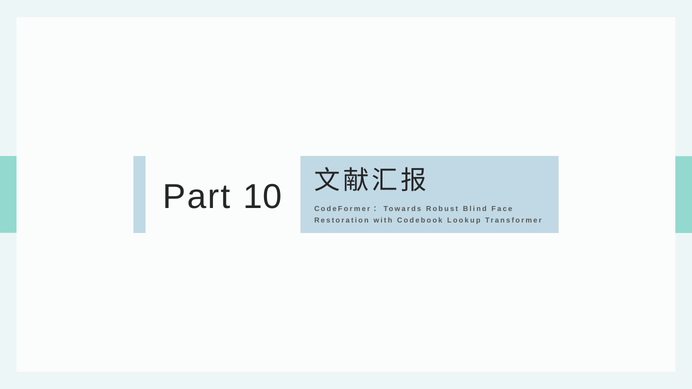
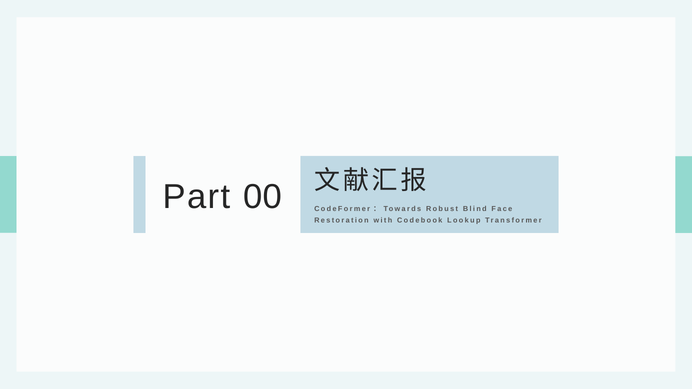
10: 10 -> 00 (263, 197)
